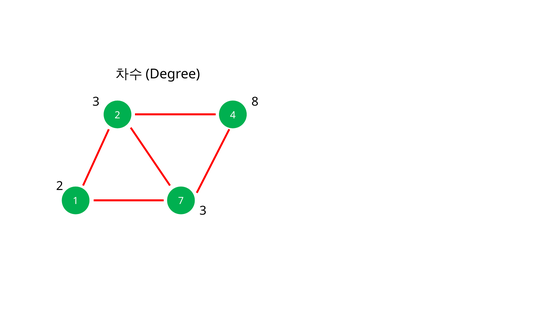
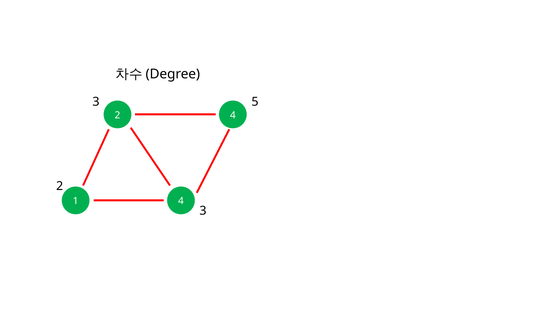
8: 8 -> 5 (255, 102)
1 7: 7 -> 4 (181, 201)
